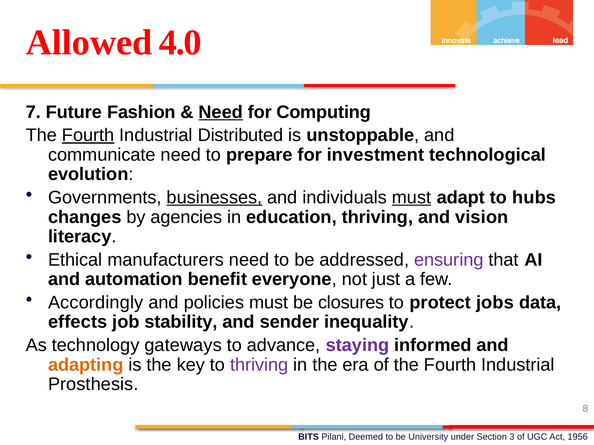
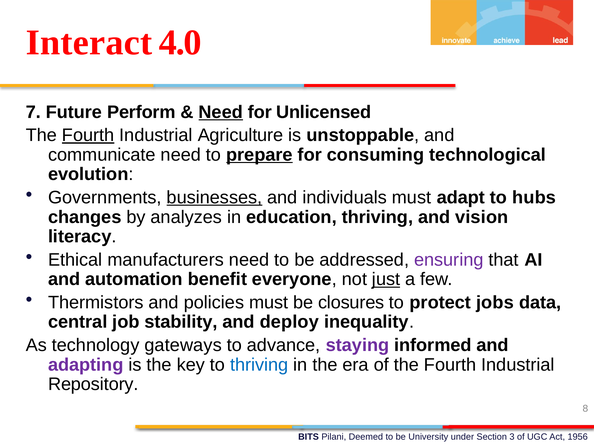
Allowed: Allowed -> Interact (89, 43)
Fashion: Fashion -> Perform (141, 112)
Computing: Computing -> Unlicensed (324, 112)
Distributed: Distributed -> Agriculture (240, 135)
prepare underline: none -> present (259, 155)
investment: investment -> consuming (375, 155)
must underline: present -> none (412, 198)
agencies: agencies -> analyzes (186, 217)
just underline: none -> present (386, 280)
Accordingly: Accordingly -> Thermistors (96, 303)
effects: effects -> central (78, 322)
sender: sender -> deploy (289, 322)
adapting colour: orange -> purple (86, 365)
thriving colour: purple -> blue (259, 365)
Prosthesis: Prosthesis -> Repository (93, 385)
